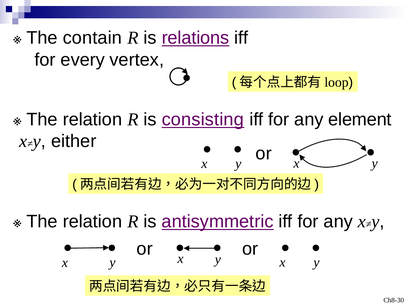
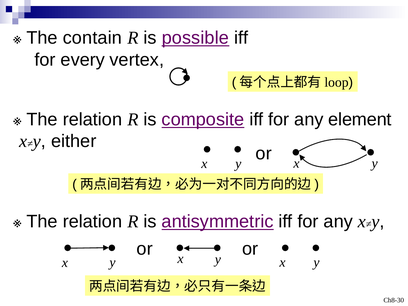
relations: relations -> possible (195, 38)
consisting: consisting -> composite (203, 120)
